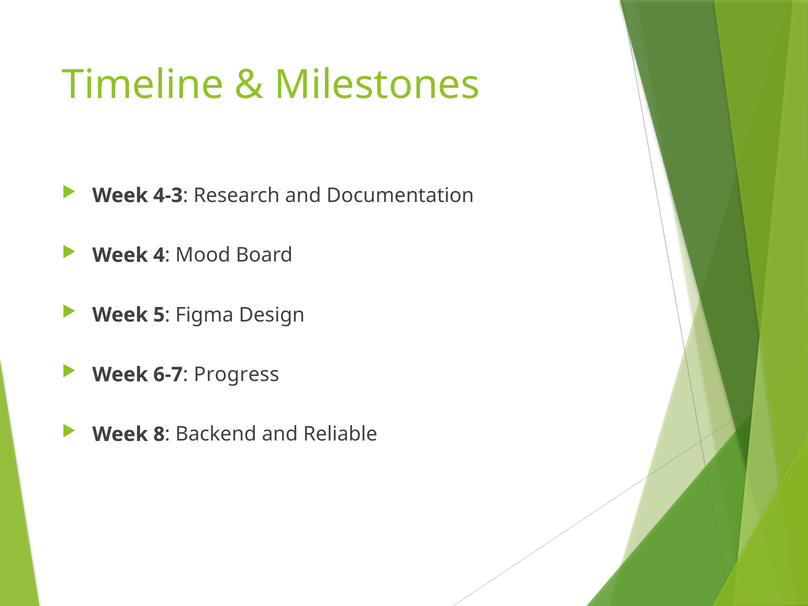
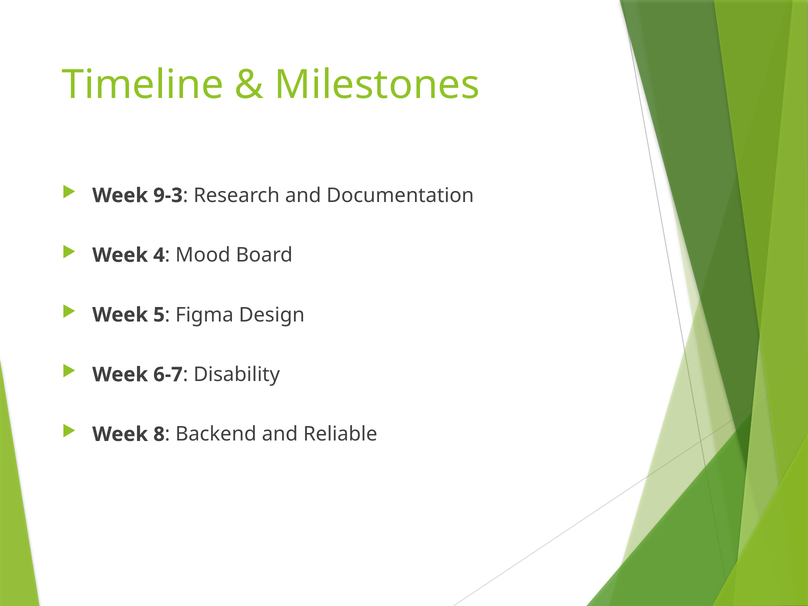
4-3: 4-3 -> 9-3 (168, 195)
Progress: Progress -> Disability (237, 375)
